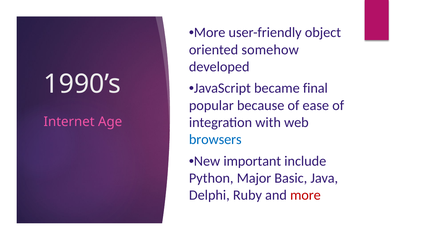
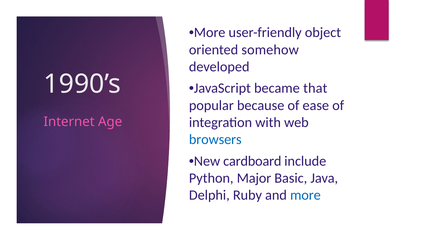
final: final -> that (315, 88)
important: important -> cardboard (252, 161)
more colour: red -> blue (305, 195)
